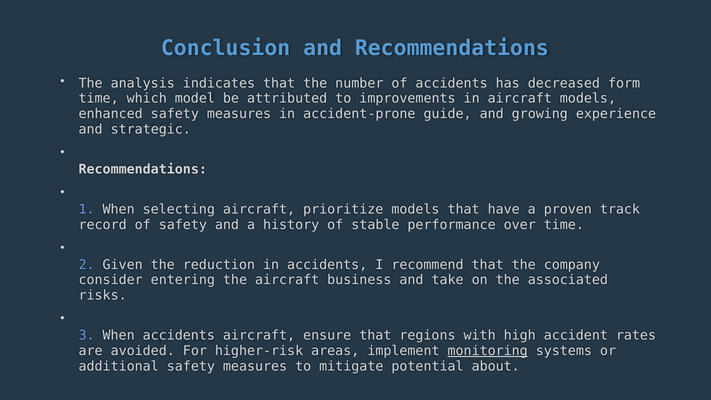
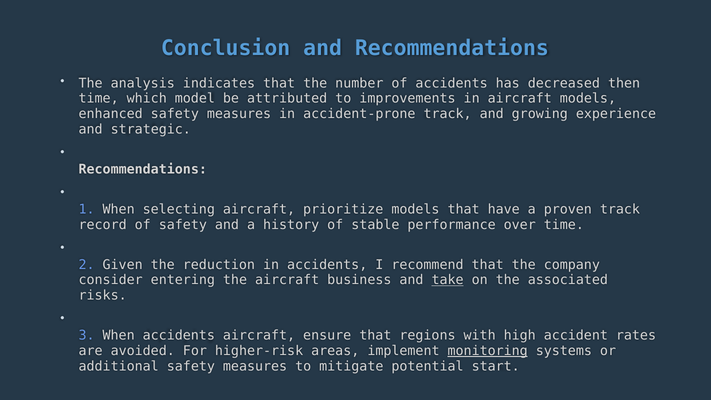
form: form -> then (624, 83)
accident-prone guide: guide -> track (448, 114)
take underline: none -> present (448, 280)
about: about -> start (496, 366)
